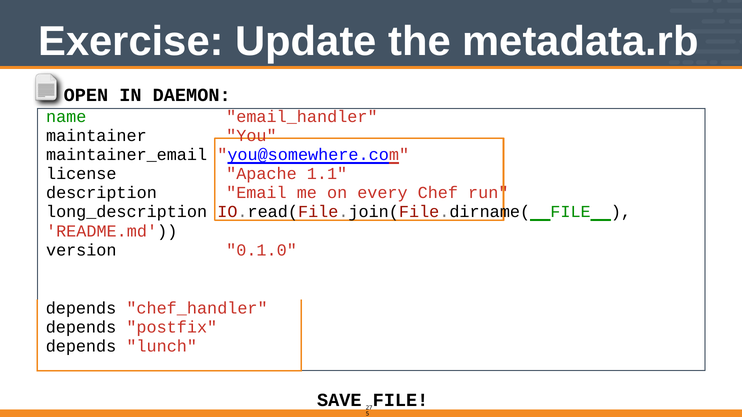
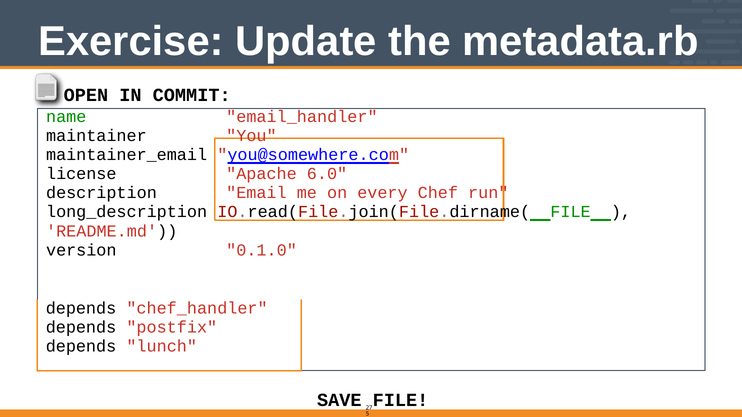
DAEMON: DAEMON -> COMMIT (192, 95)
1.1: 1.1 -> 6.0 (327, 174)
